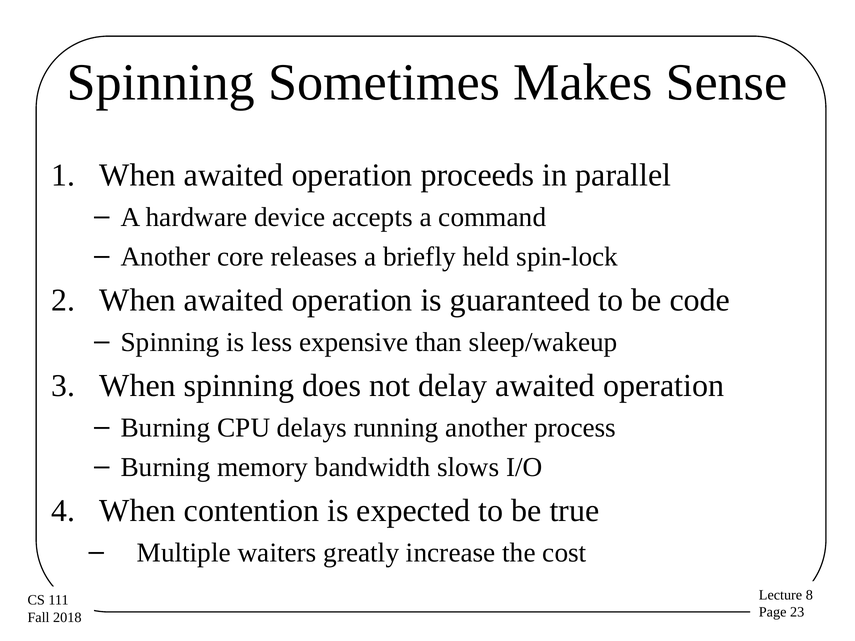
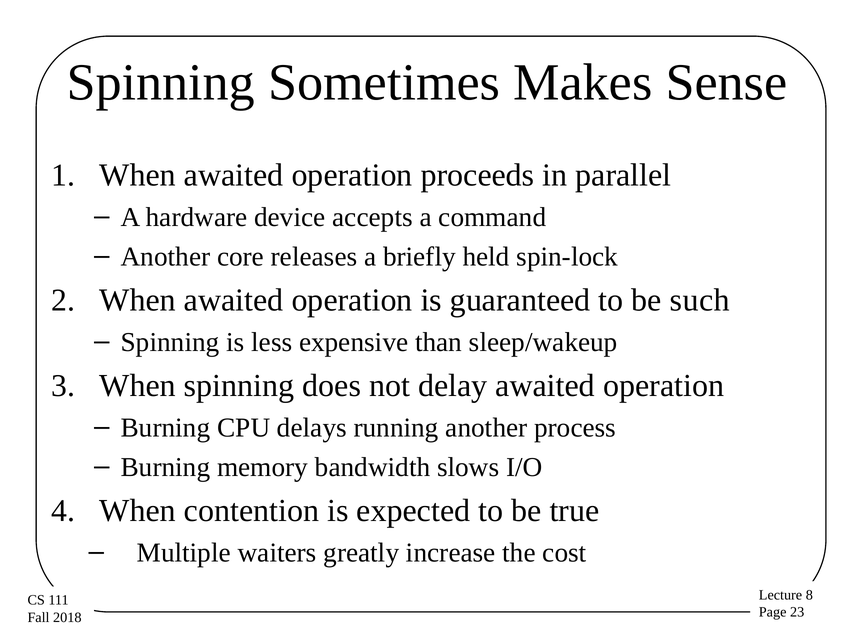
code: code -> such (700, 300)
